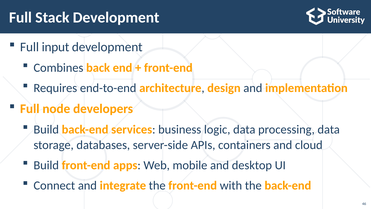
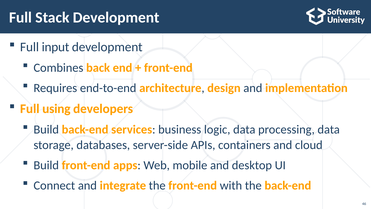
node: node -> using (56, 109)
